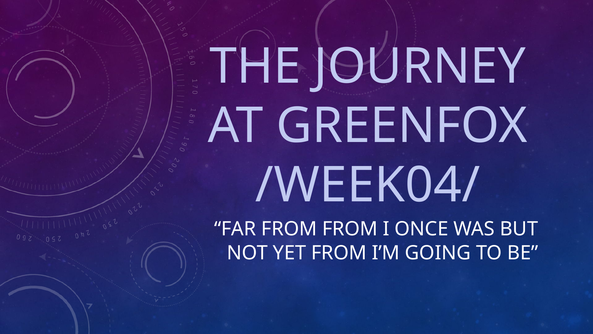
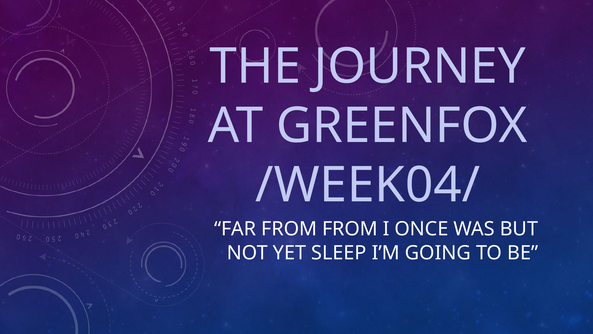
YET FROM: FROM -> SLEEP (339, 253)
